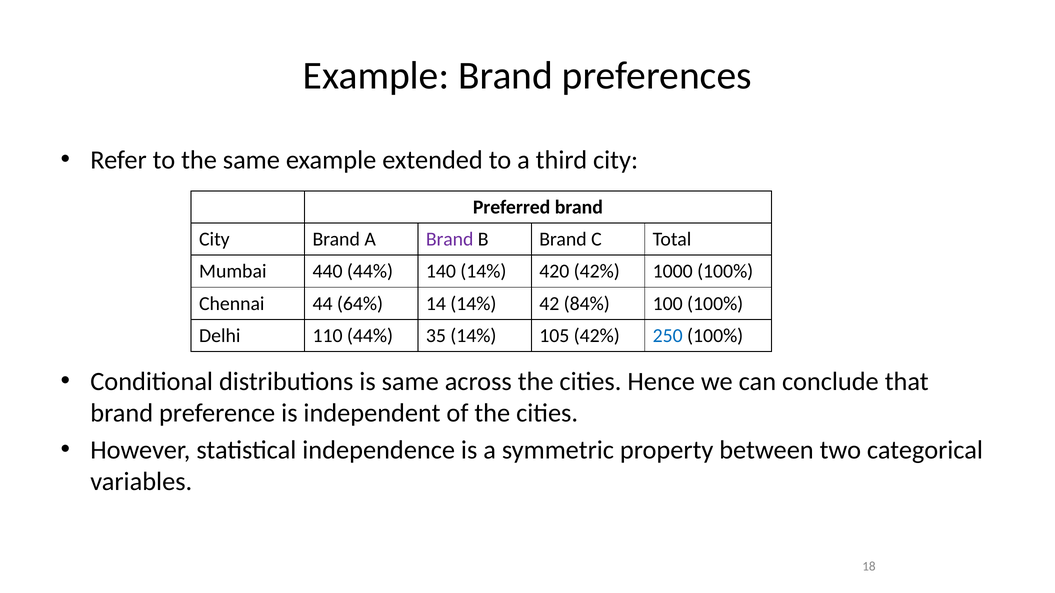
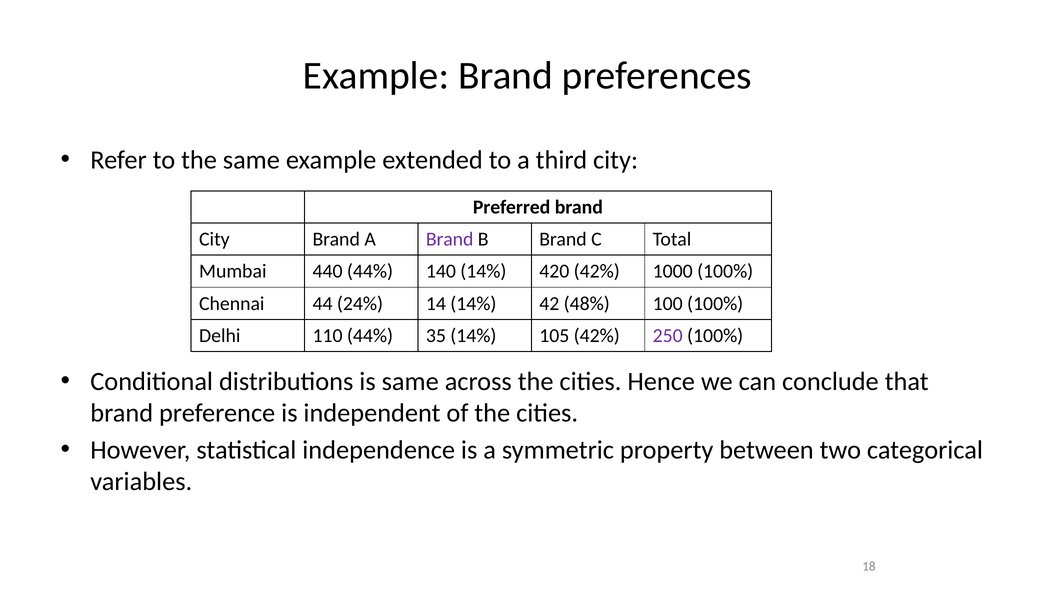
64%: 64% -> 24% (360, 304)
84%: 84% -> 48% (587, 304)
250 colour: blue -> purple (668, 336)
